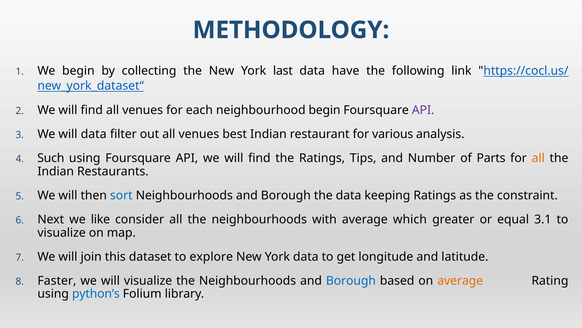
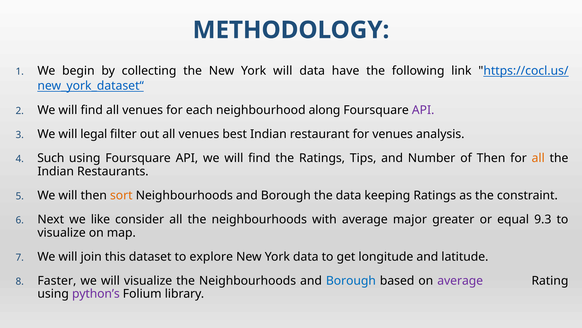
York last: last -> will (283, 71)
neighbourhood begin: begin -> along (324, 110)
will data: data -> legal (94, 134)
for various: various -> venues (393, 134)
of Parts: Parts -> Then (491, 158)
sort colour: blue -> orange (121, 195)
which: which -> major (410, 219)
3.1: 3.1 -> 9.3 (543, 219)
average colour: orange -> purple (460, 280)
python’s colour: blue -> purple (96, 293)
